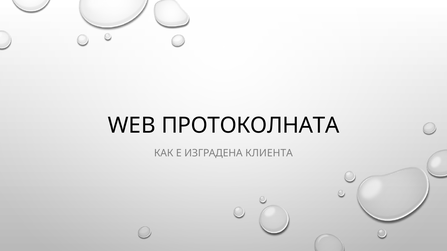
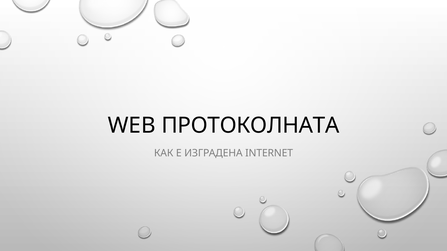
КЛИЕНТА: КЛИЕНТА -> INTERNET (269, 153)
